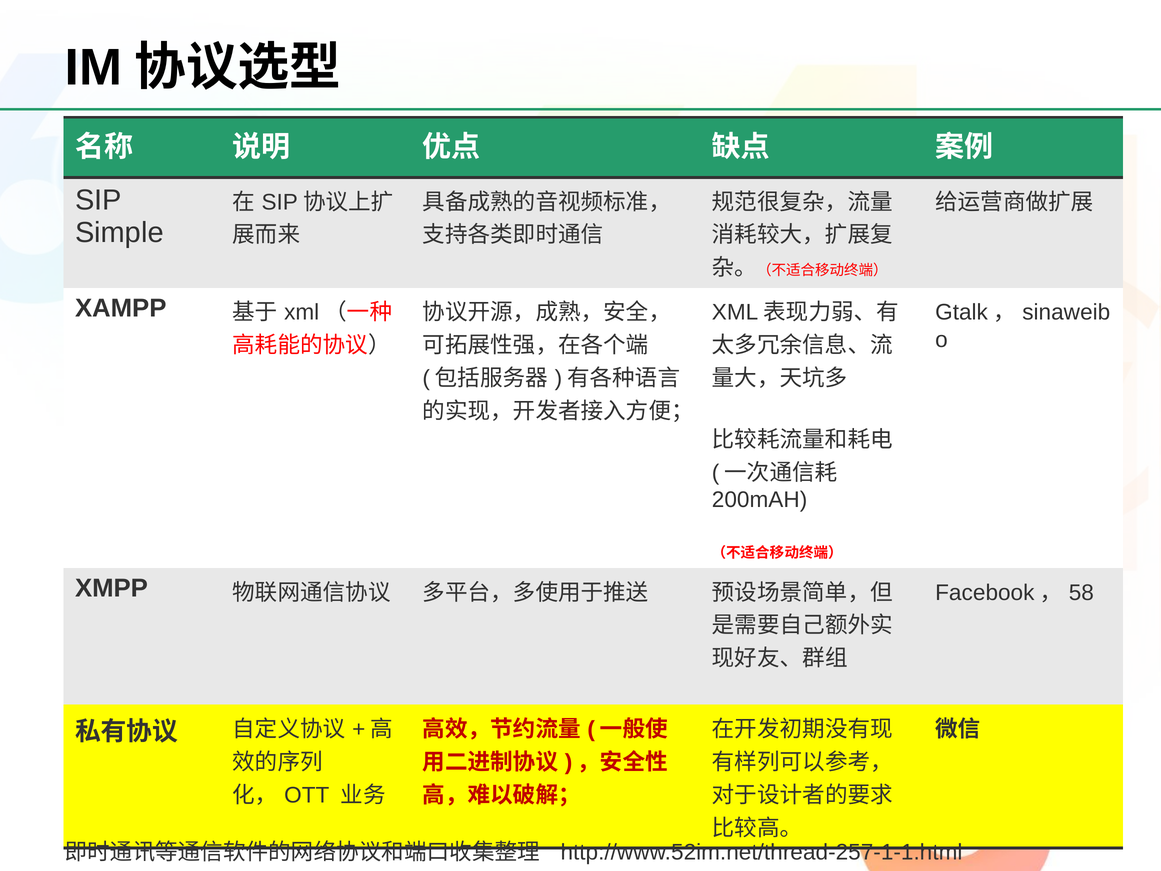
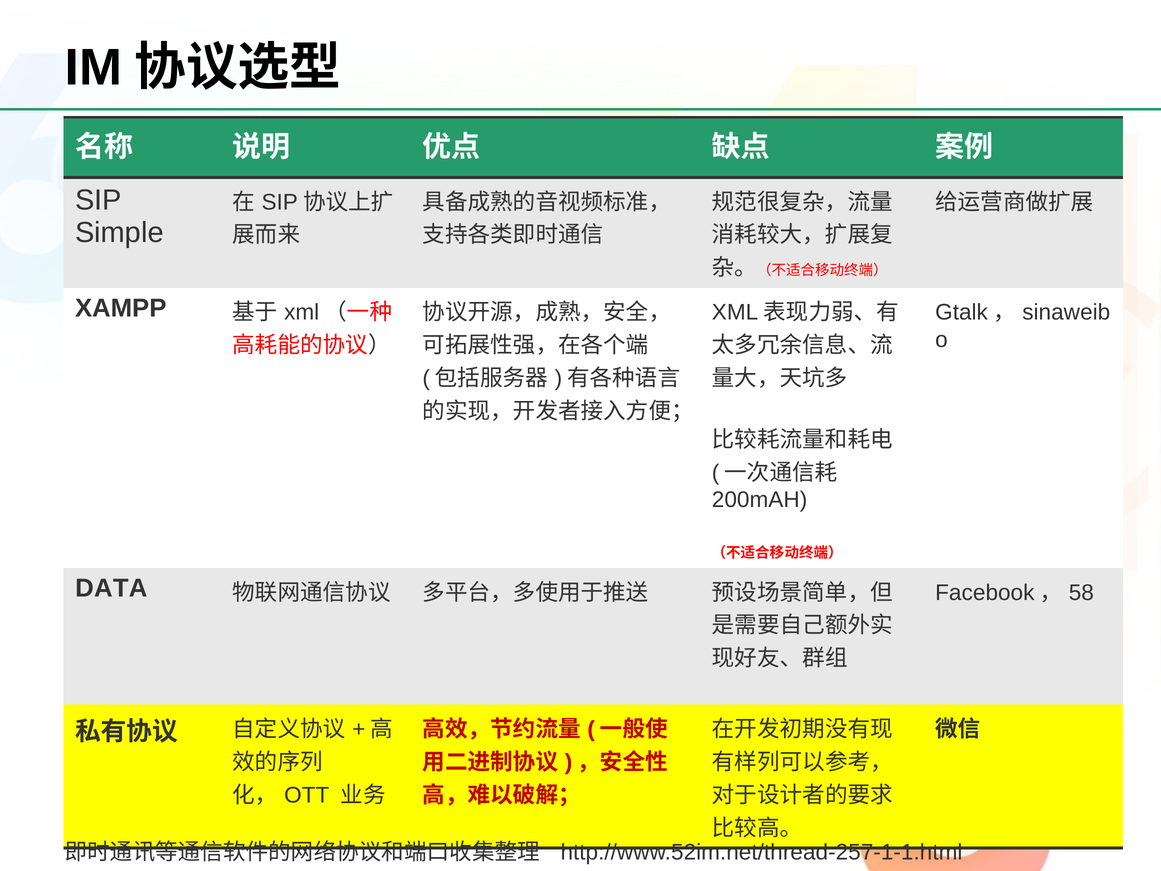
XMPP: XMPP -> DATA (111, 588)
